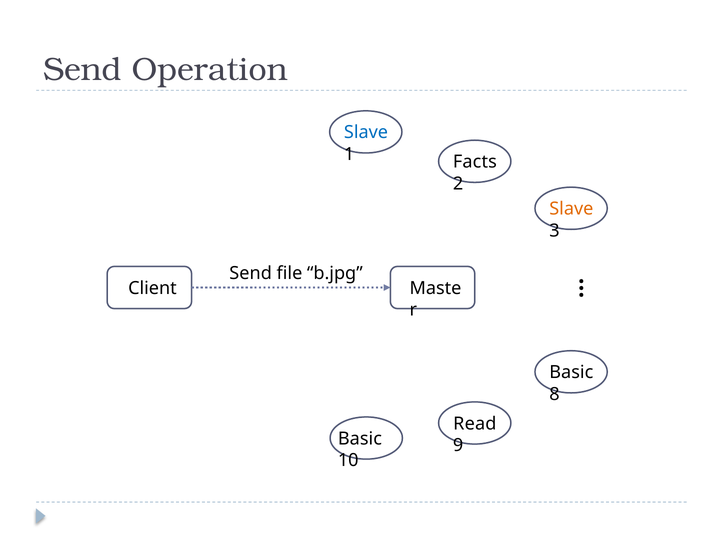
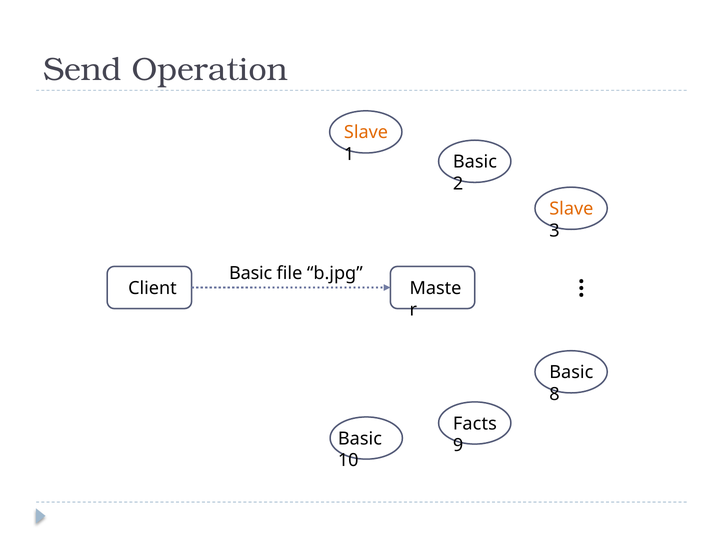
Slave colour: blue -> orange (366, 133)
Facts: Facts -> Basic (475, 162)
Send: Send -> Basic (251, 273)
Read: Read -> Facts (475, 424)
